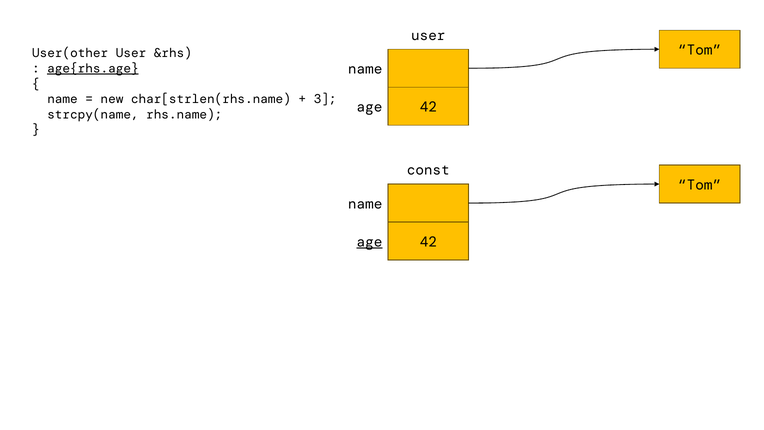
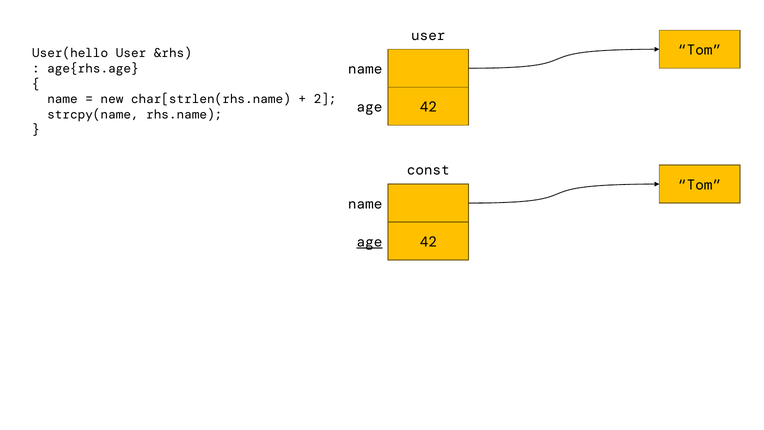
User(other: User(other -> User(hello (70, 53)
age{rhs.age underline: present -> none (93, 69)
3: 3 -> 2 (325, 99)
